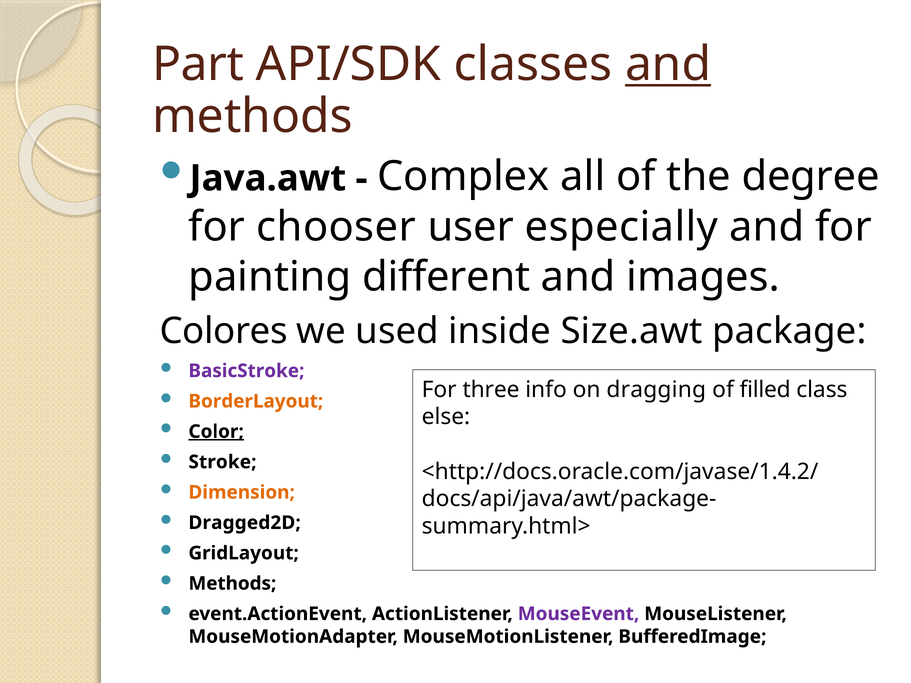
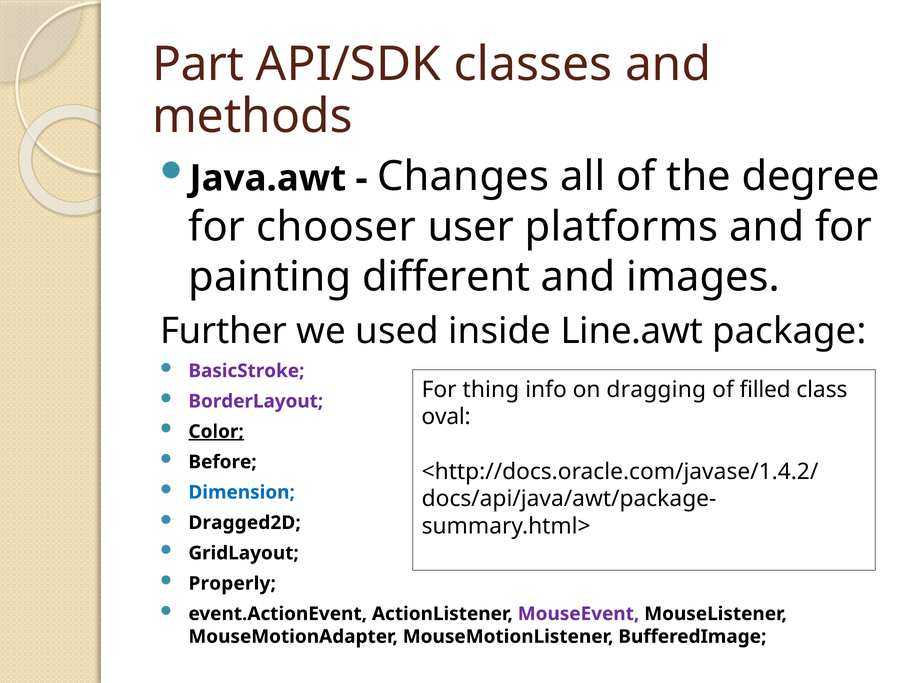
and underline: present -> none (668, 65)
Complex: Complex -> Changes (463, 177)
especially: especially -> platforms (622, 227)
Colores: Colores -> Further (224, 331)
Size.awt: Size.awt -> Line.awt (632, 331)
three: three -> thing (491, 390)
BorderLayout colour: orange -> purple (256, 401)
else: else -> oval (446, 417)
Stroke: Stroke -> Before (223, 462)
Dimension colour: orange -> blue (242, 493)
Methods: Methods -> Properly (232, 584)
